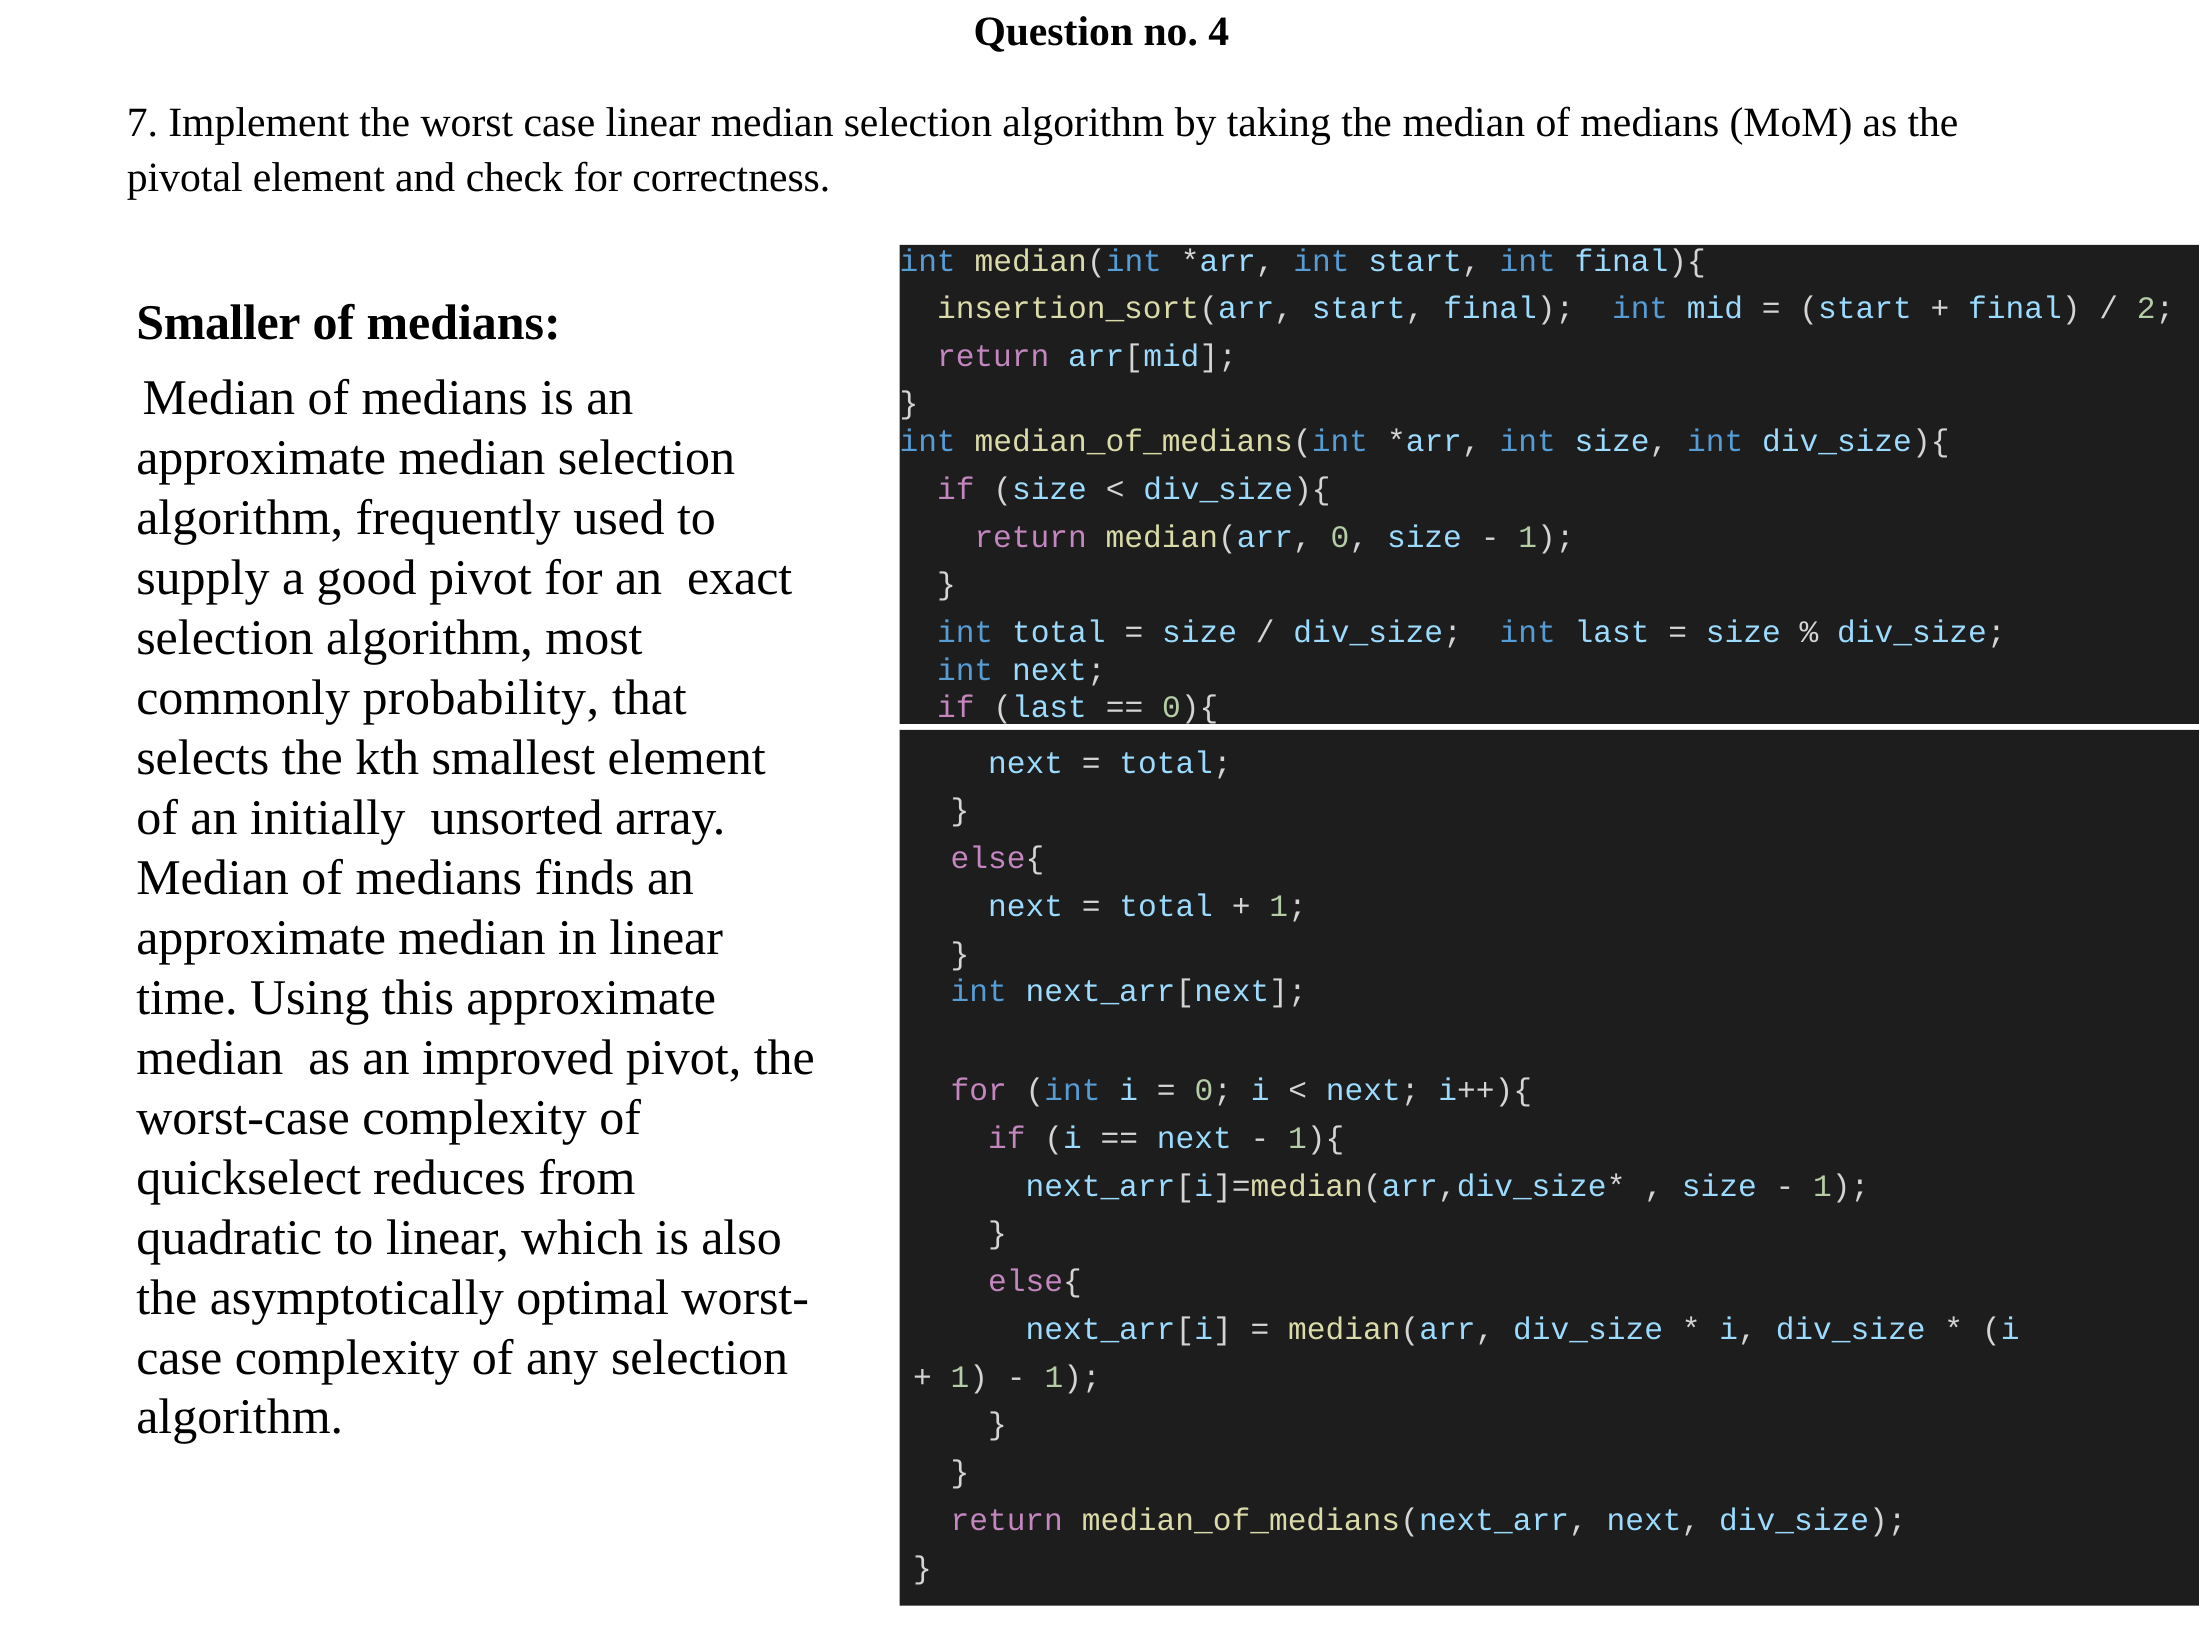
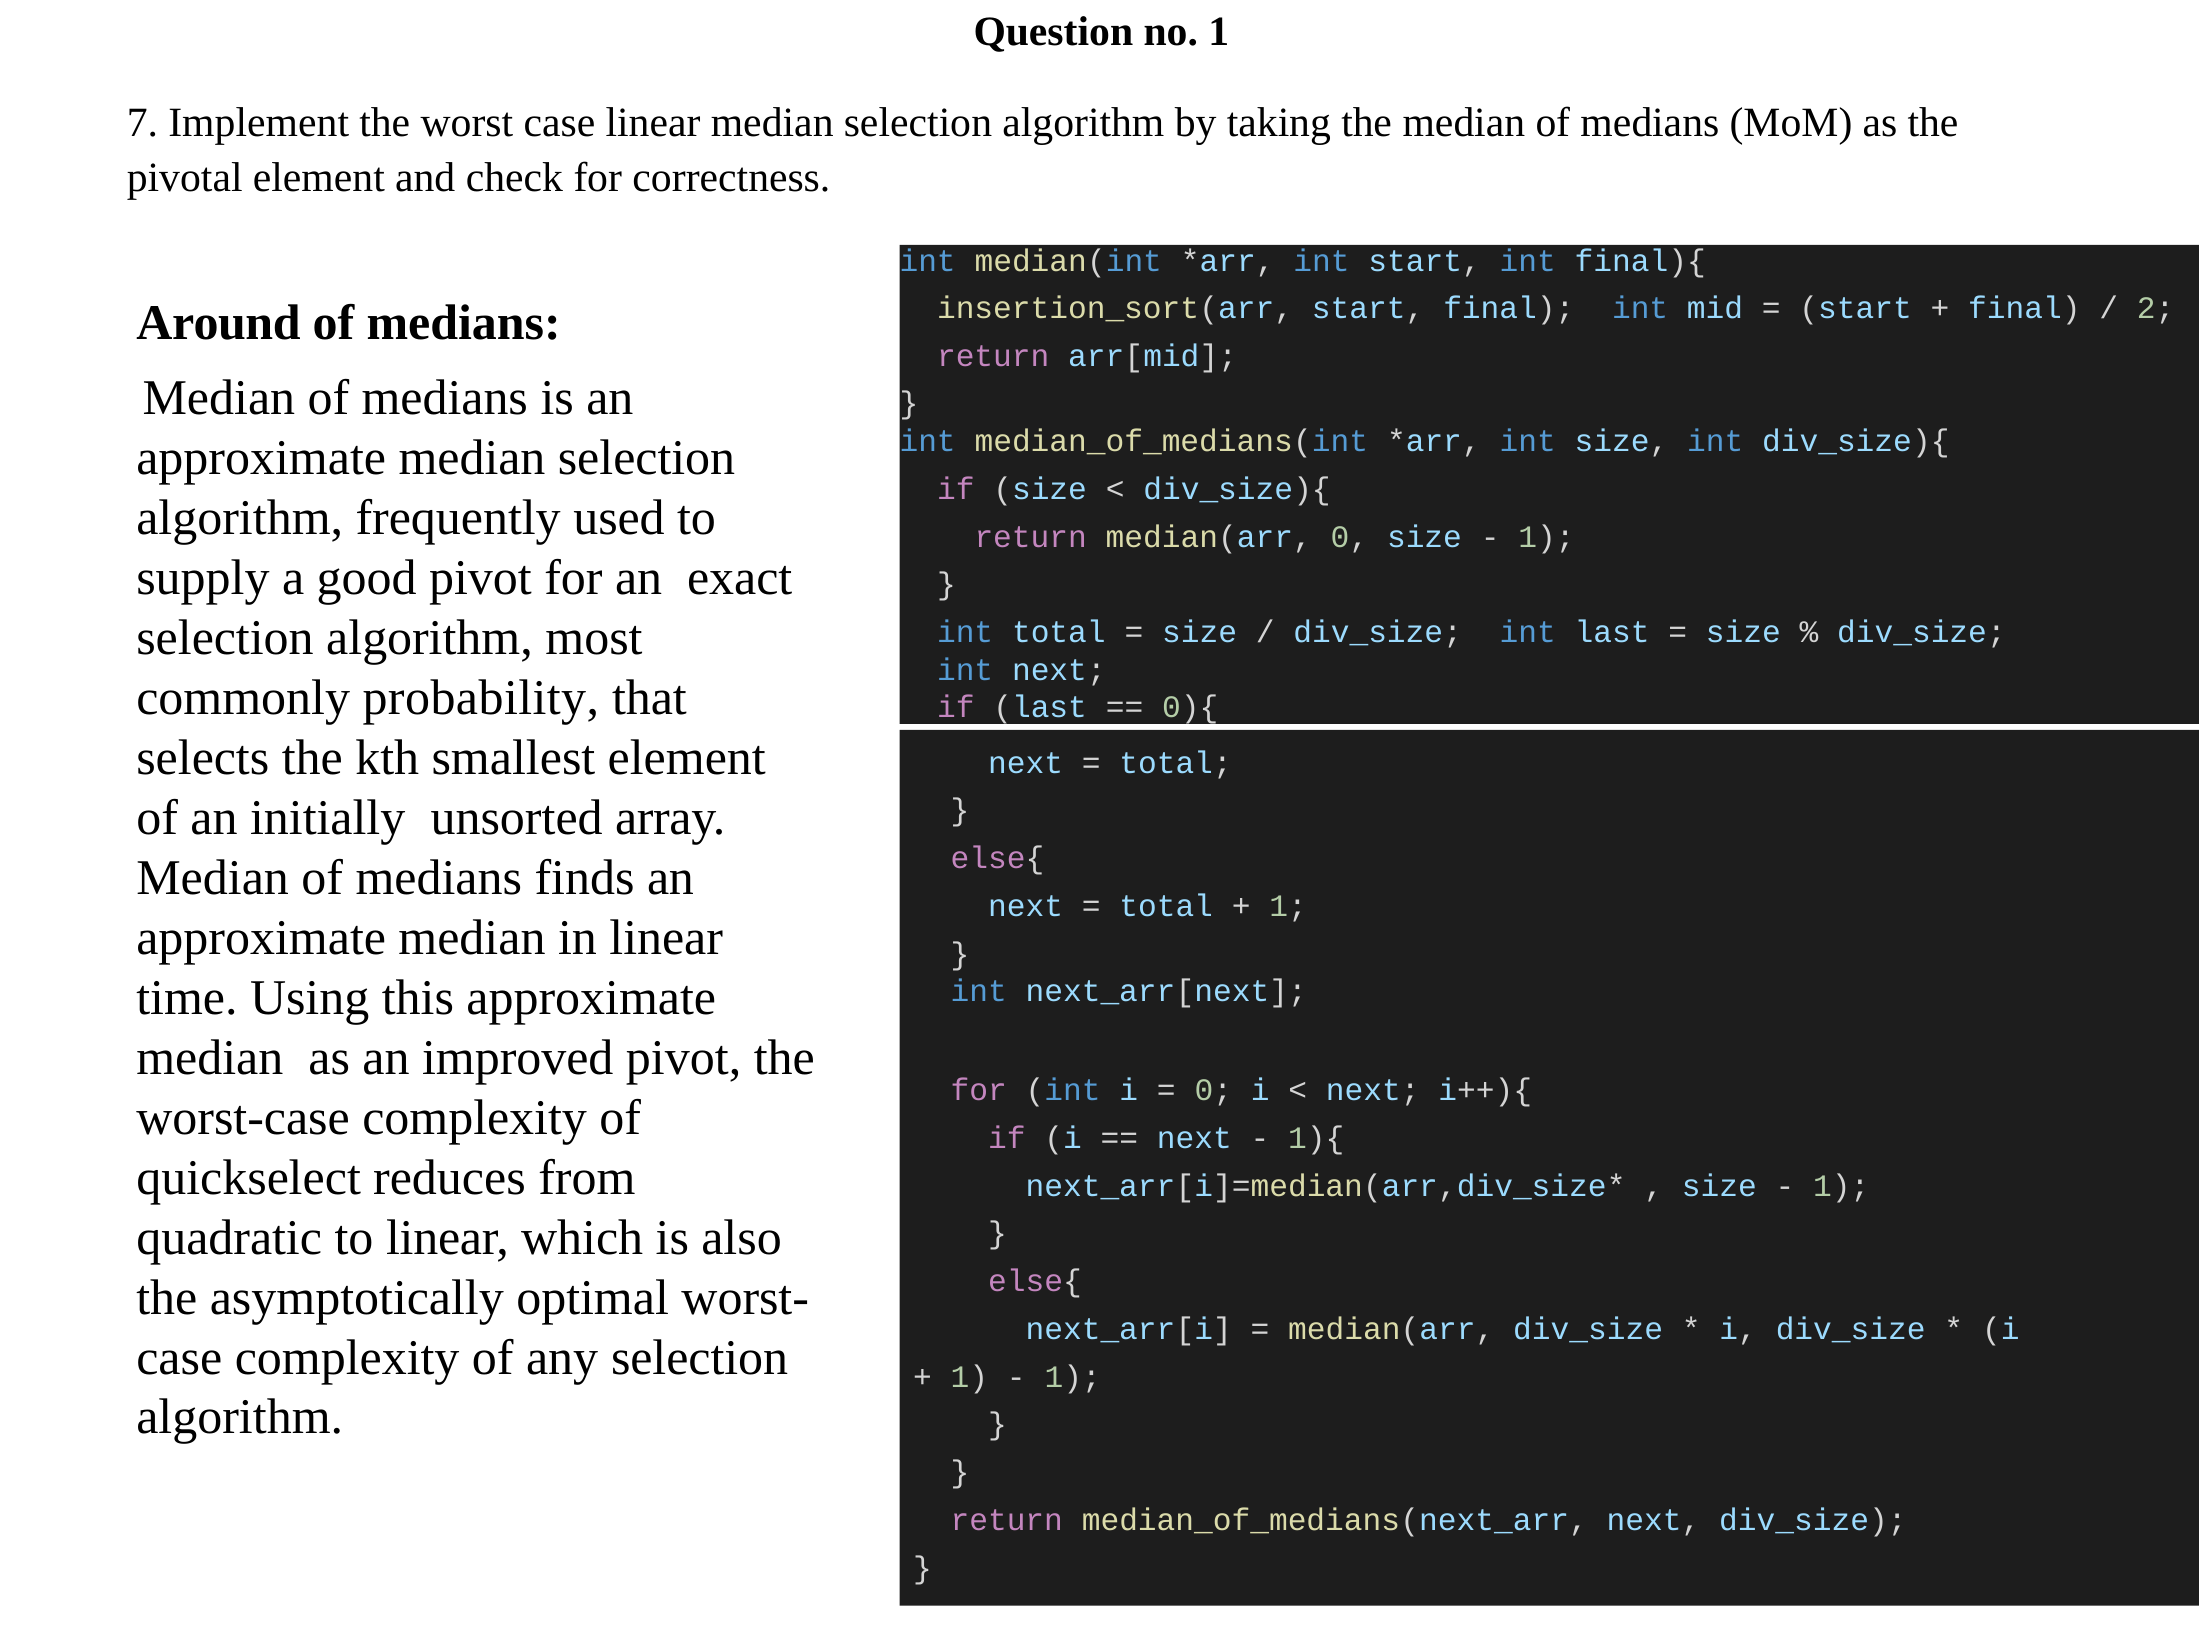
no 4: 4 -> 1 (1219, 31)
Smaller: Smaller -> Around (219, 323)
